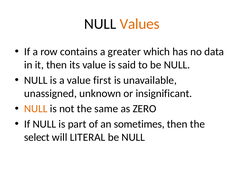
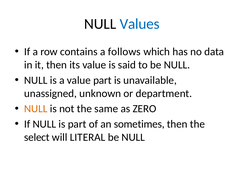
Values colour: orange -> blue (140, 24)
greater: greater -> follows (124, 52)
value first: first -> part (102, 80)
insignificant: insignificant -> department (164, 94)
